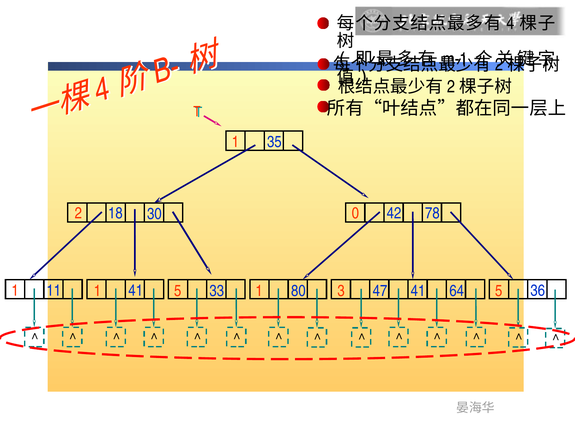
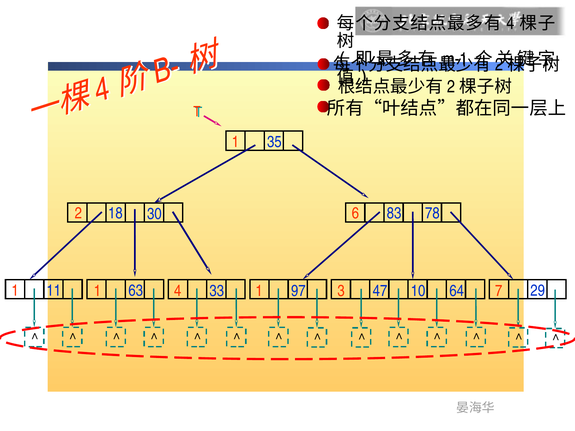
42: 42 -> 83 (394, 213)
0: 0 -> 6 (355, 213)
11 41: 41 -> 63 (136, 291)
80: 80 -> 97 (298, 291)
47 41: 41 -> 10 (418, 291)
36: 36 -> 29 (538, 291)
1 1 5: 5 -> 4 (178, 291)
5: 5 -> 7 (499, 291)
